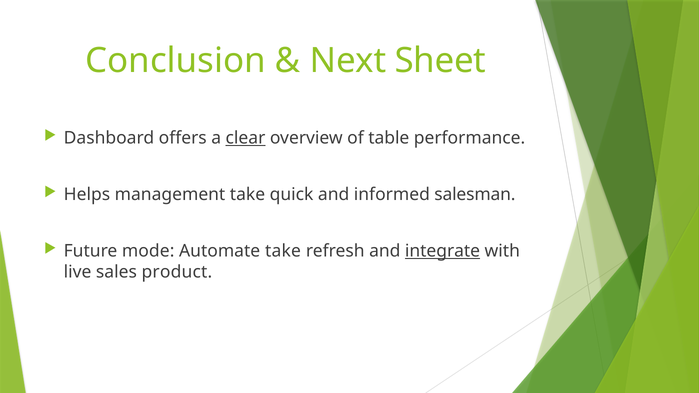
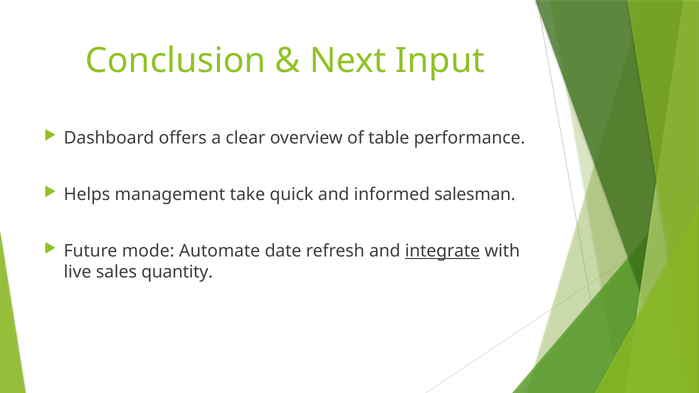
Sheet: Sheet -> Input (440, 61)
clear underline: present -> none (245, 138)
Automate take: take -> date (283, 251)
product: product -> quantity (177, 272)
